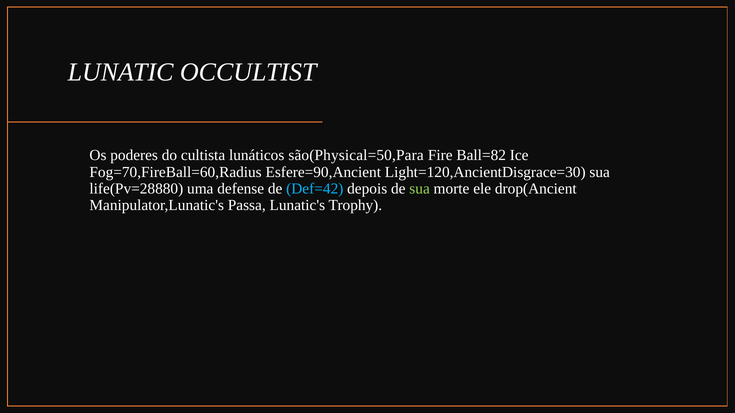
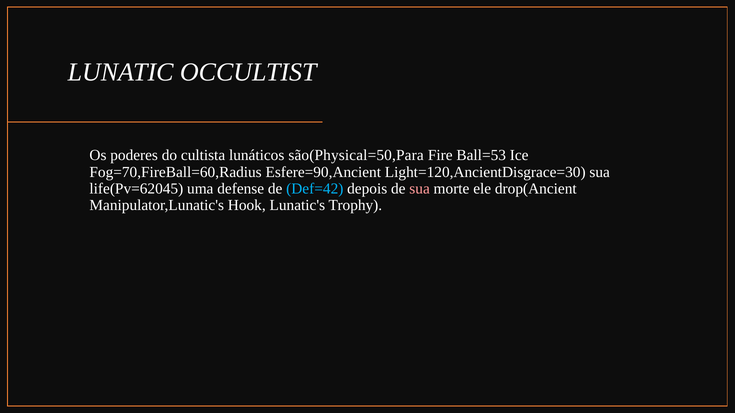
Ball=82: Ball=82 -> Ball=53 (481, 156)
life(Pv=28880: life(Pv=28880 -> life(Pv=62045 (136, 189)
sua colour: light green -> pink (420, 189)
Passa: Passa -> Hook (247, 205)
